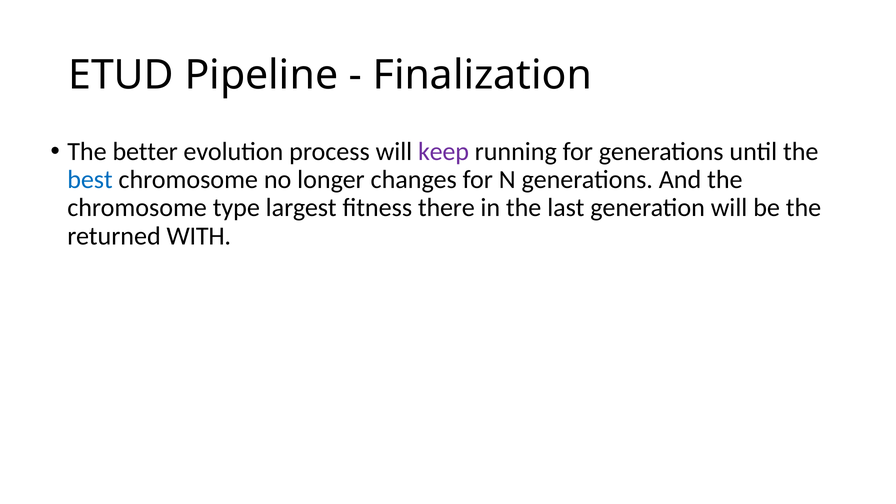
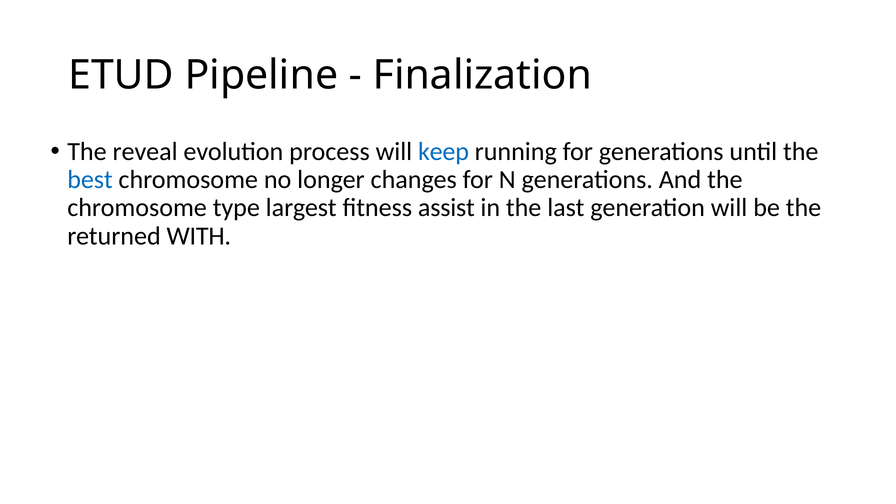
better: better -> reveal (145, 151)
keep colour: purple -> blue (444, 151)
there: there -> assist (446, 208)
